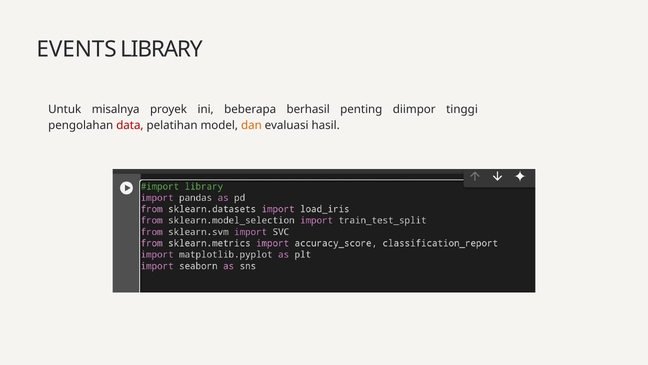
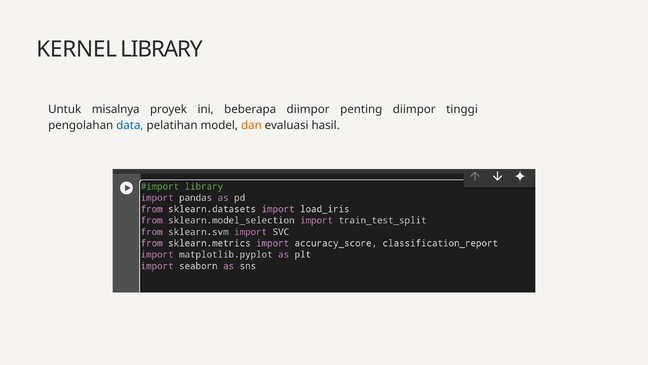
EVENTS: EVENTS -> KERNEL (77, 49)
beberapa berhasil: berhasil -> diimpor (308, 109)
data colour: red -> blue (130, 125)
